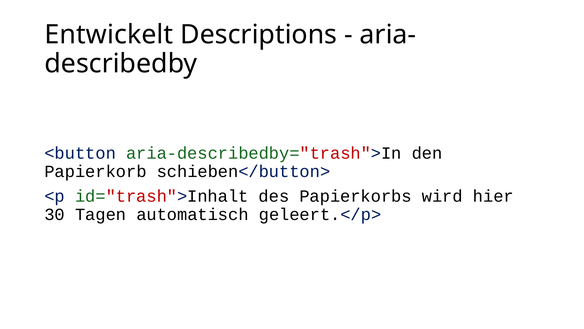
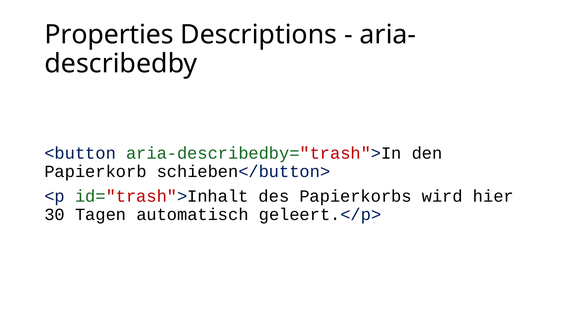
Entwickelt: Entwickelt -> Properties (109, 35)
